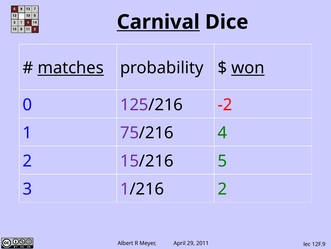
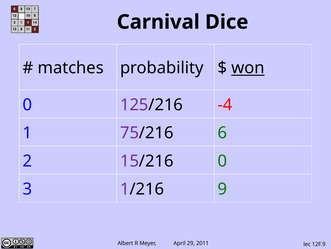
Carnival underline: present -> none (158, 22)
matches underline: present -> none (71, 68)
-2: -2 -> -4 (225, 105)
4: 4 -> 6 (222, 133)
15/216 5: 5 -> 0 (222, 161)
1/216 2: 2 -> 9 (222, 189)
